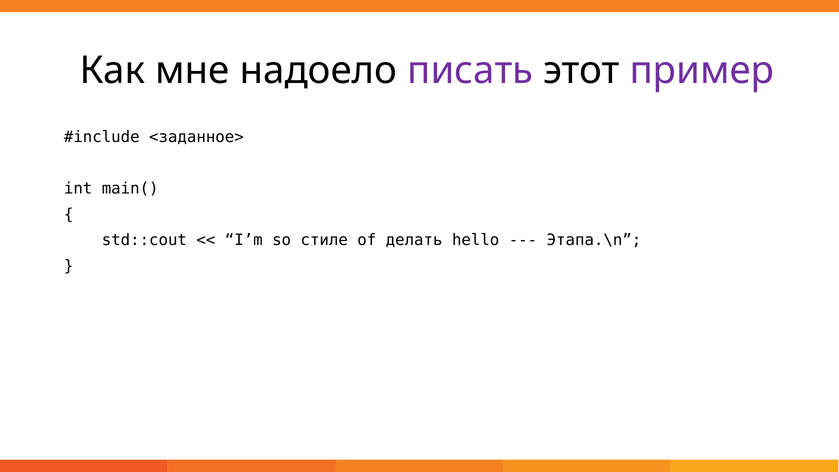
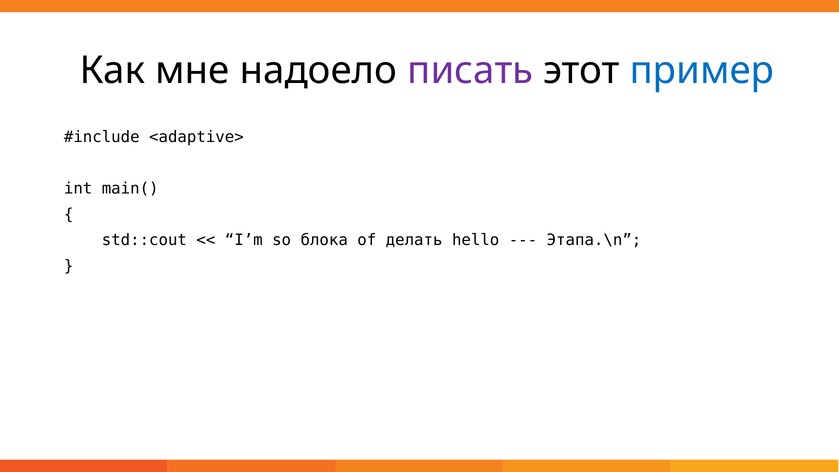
пример colour: purple -> blue (702, 70)
<заданное>: <заданное> -> <adaptive> (196, 137)
стиле: стиле -> блока (324, 240)
